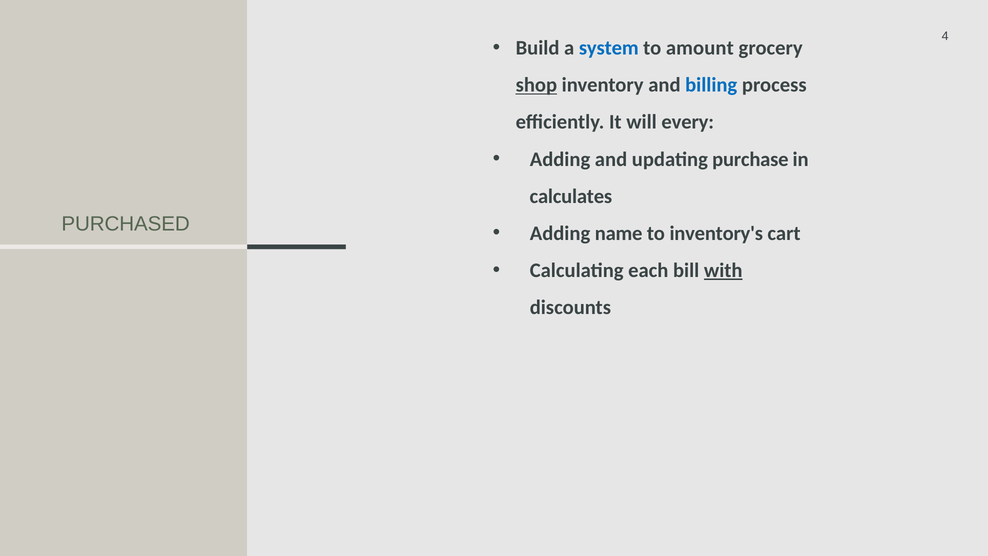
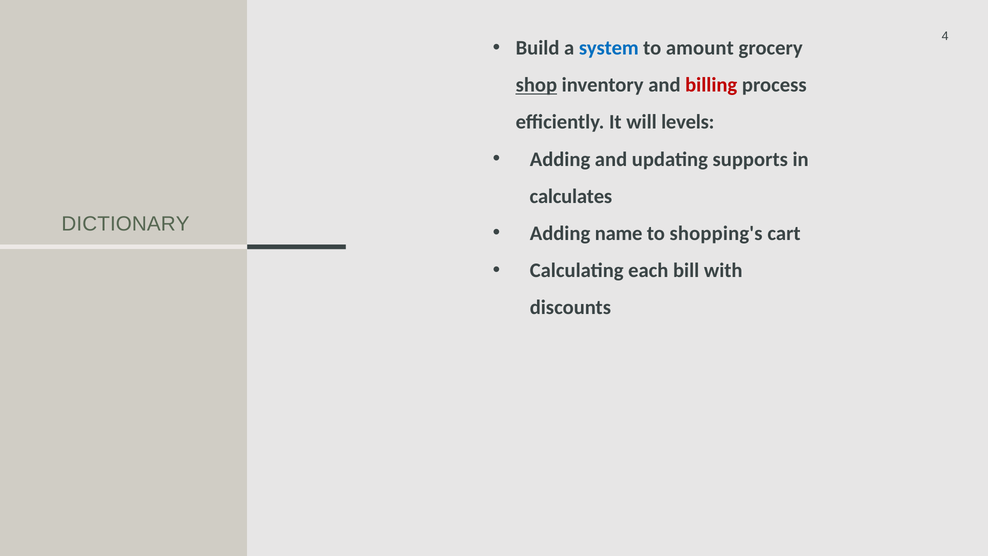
billing colour: blue -> red (711, 85)
every: every -> levels (688, 122)
purchase: purchase -> supports (750, 159)
PURCHASED: PURCHASED -> DICTIONARY (126, 224)
inventory's: inventory's -> shopping's (716, 233)
with underline: present -> none (723, 270)
